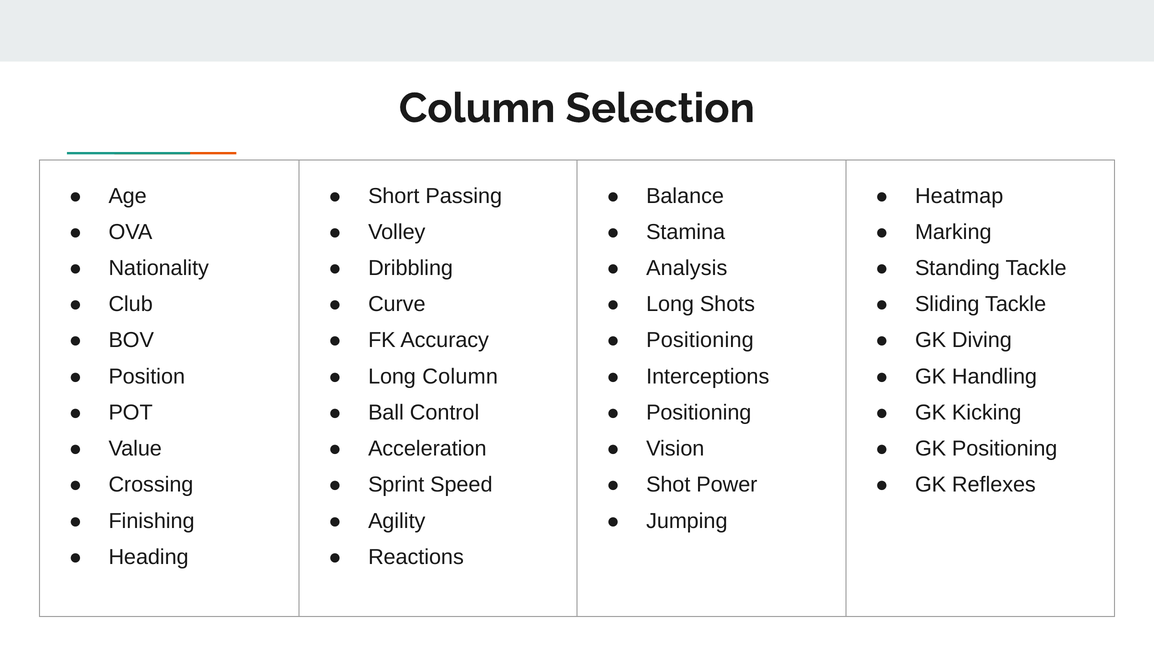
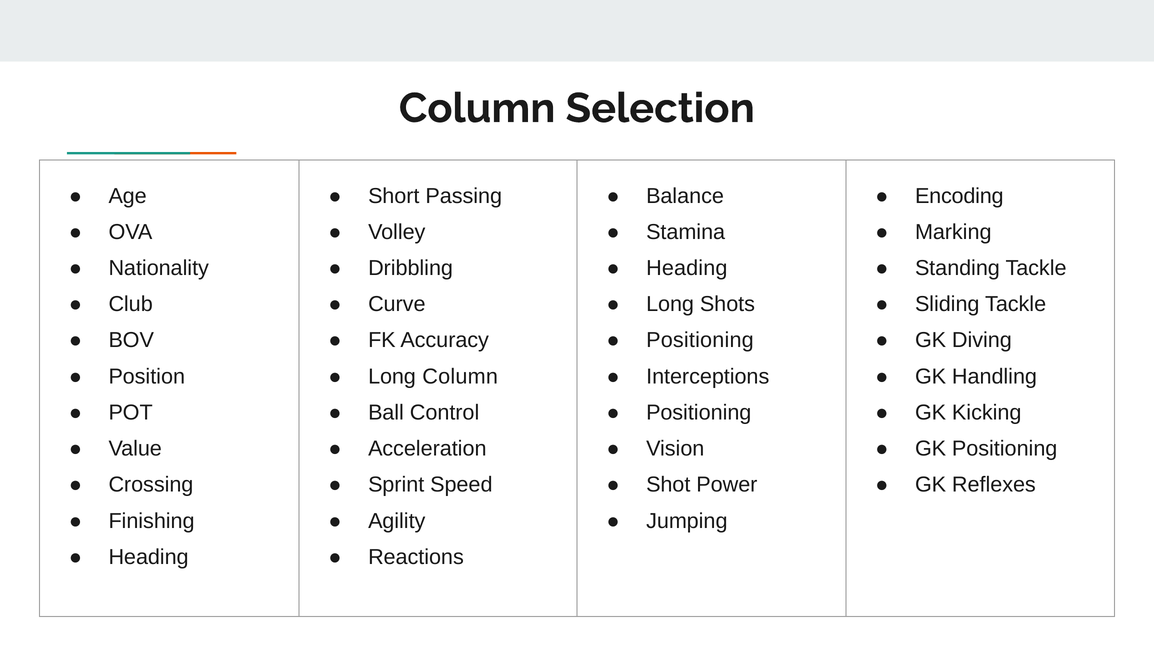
Heatmap: Heatmap -> Encoding (959, 196)
Analysis: Analysis -> Heading (687, 268)
